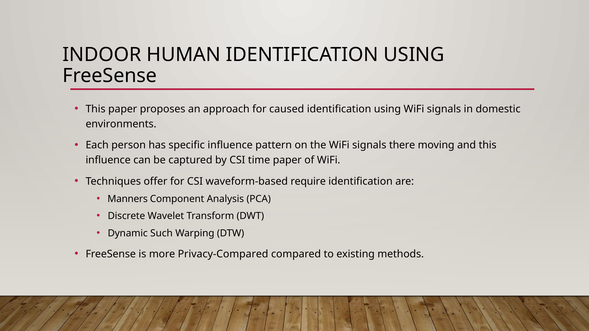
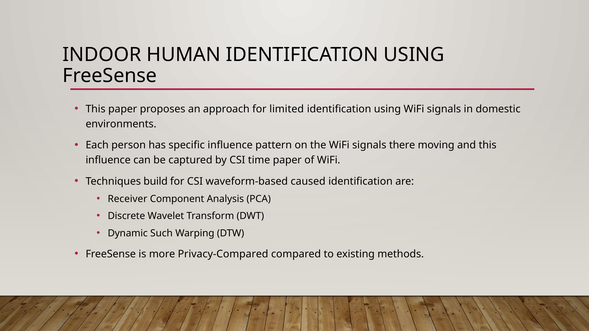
caused: caused -> limited (287, 109)
offer: offer -> build (156, 181)
require: require -> caused (308, 181)
Manners: Manners -> Receiver (127, 199)
